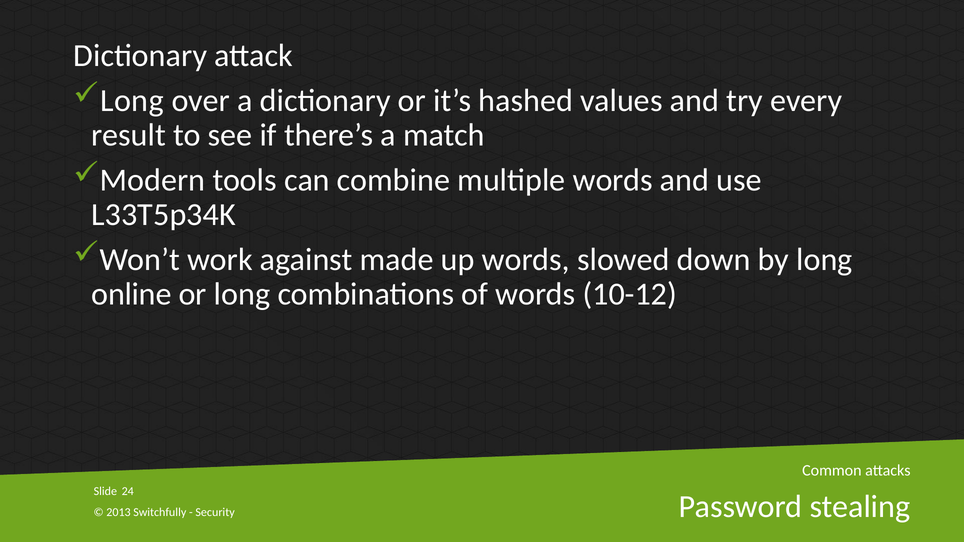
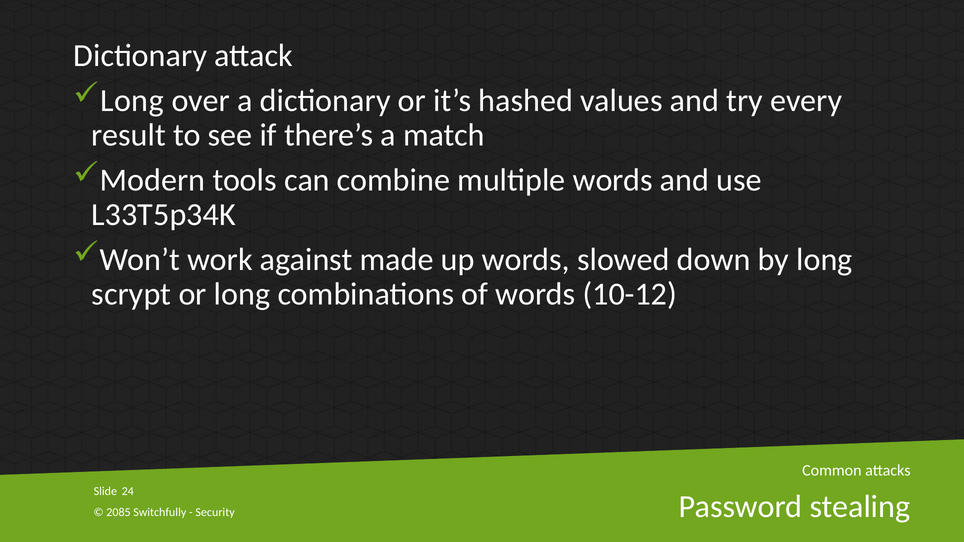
online: online -> scrypt (131, 294)
2013: 2013 -> 2085 (119, 513)
